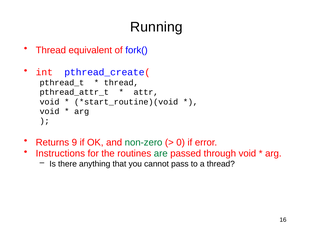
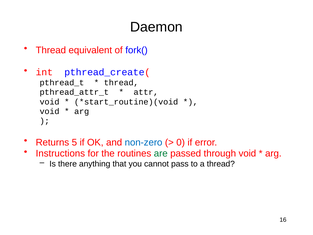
Running: Running -> Daemon (156, 27)
9: 9 -> 5 (74, 142)
non-zero colour: green -> blue (144, 142)
